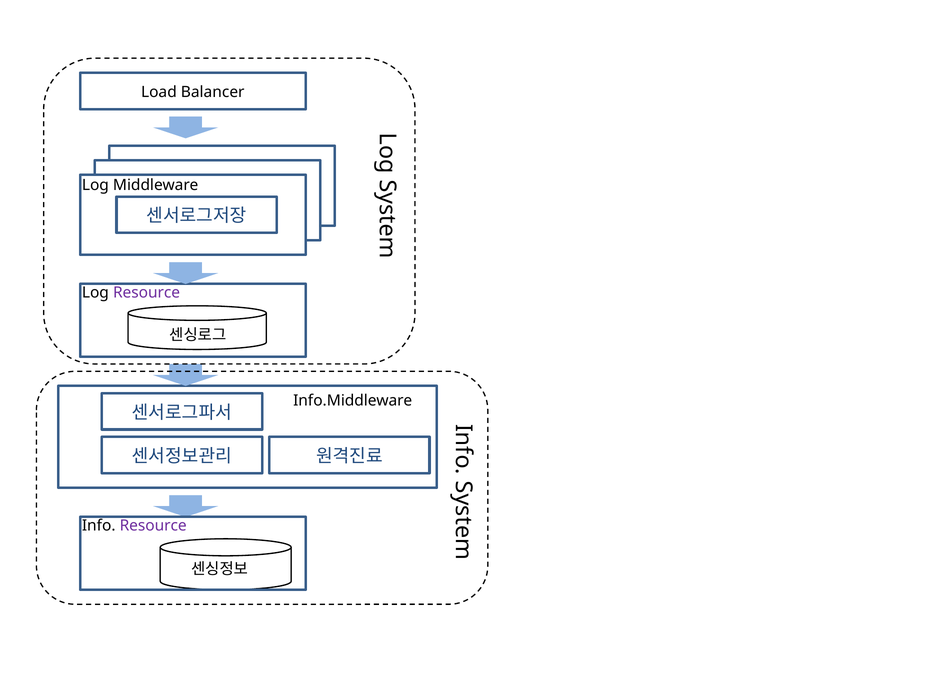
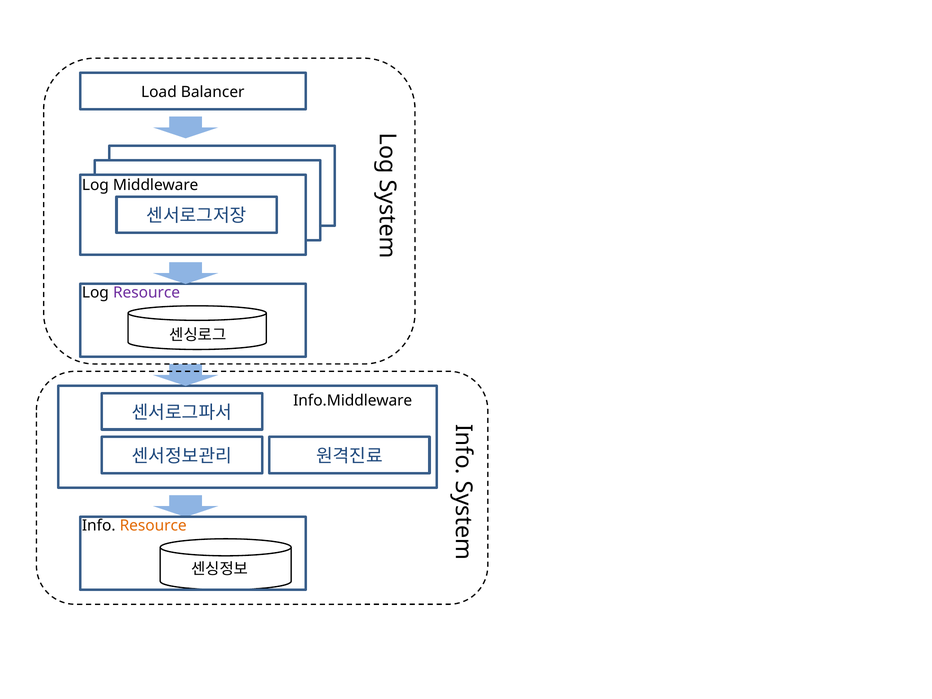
Resource colour: purple -> orange (153, 526)
